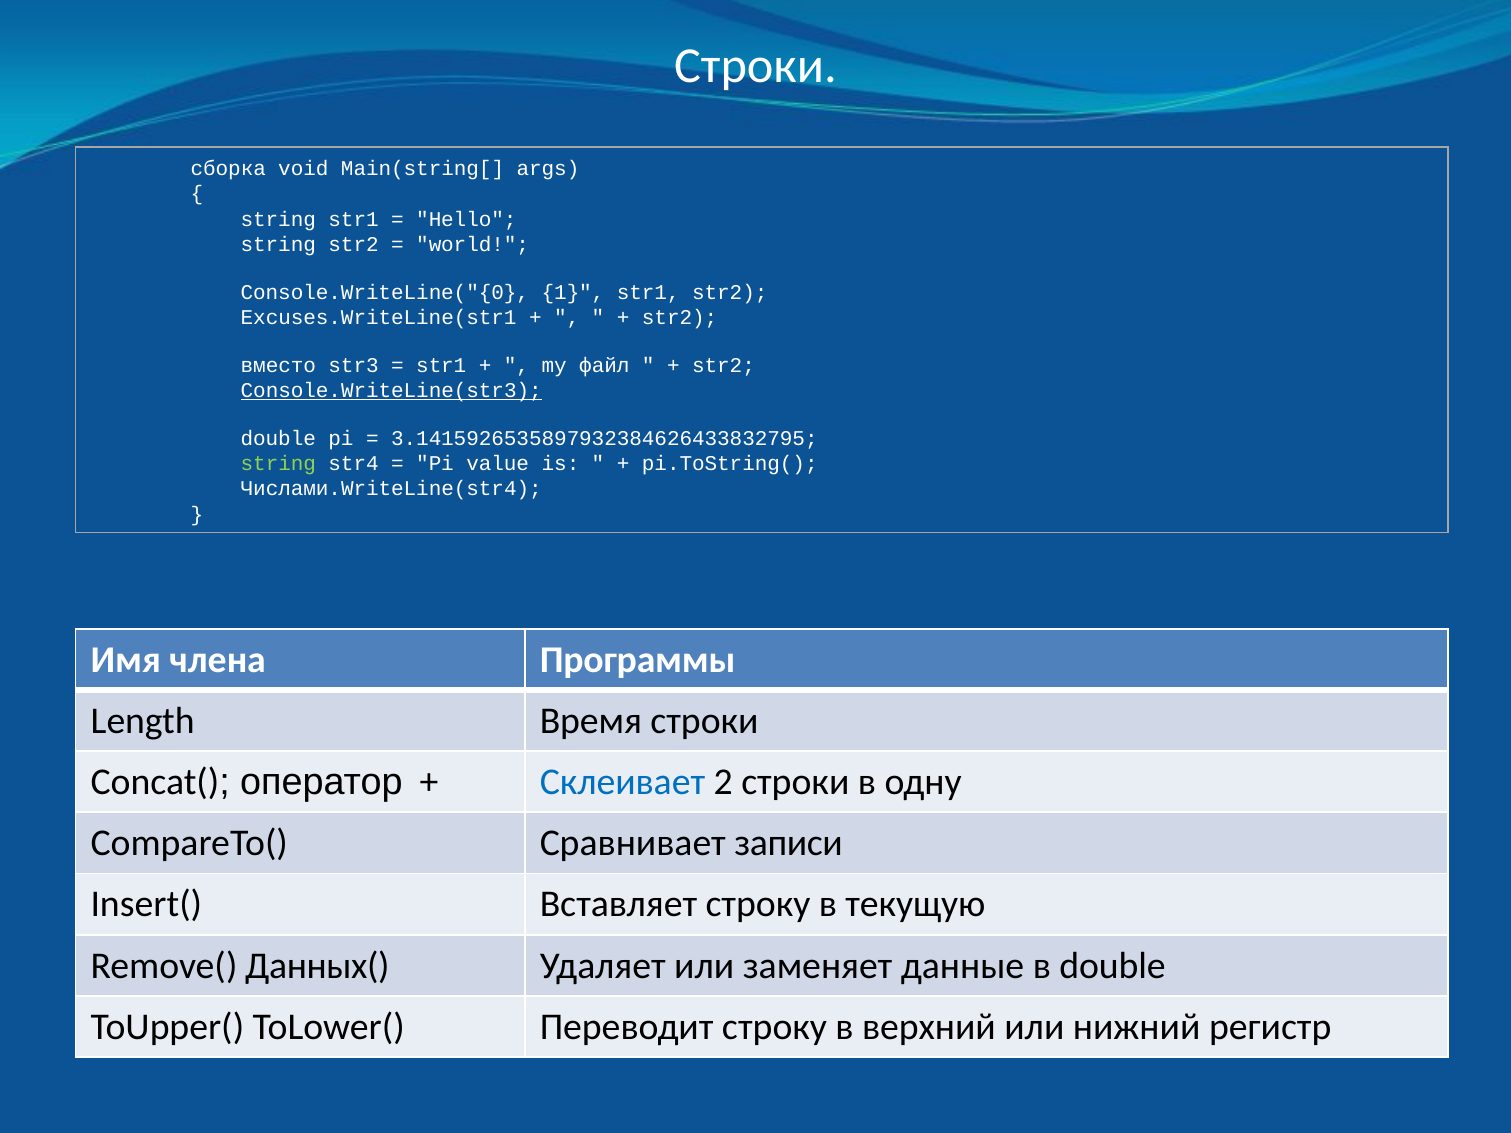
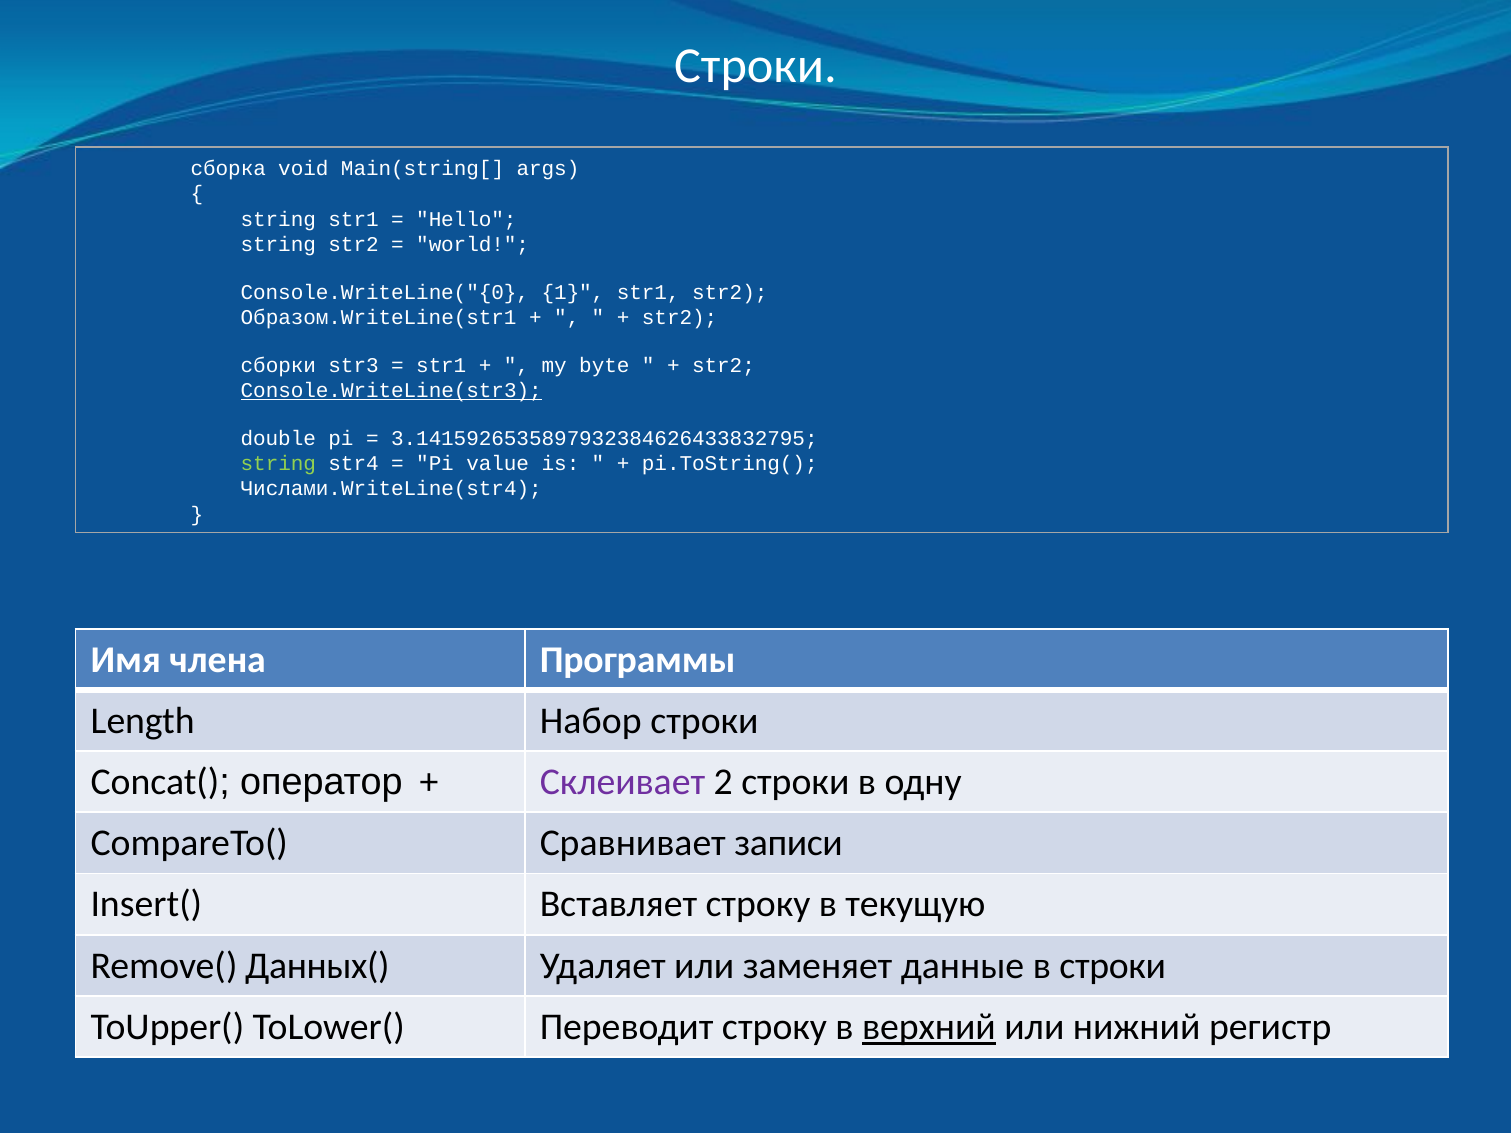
Excuses.WriteLine(str1: Excuses.WriteLine(str1 -> Образом.WriteLine(str1 (379, 318)
вместо: вместо -> сборки (278, 365)
файл: файл -> byte (604, 365)
Время: Время -> Набор (591, 721)
Склеивает colour: blue -> purple (622, 782)
в double: double -> строки (1113, 966)
верхний underline: none -> present (929, 1027)
